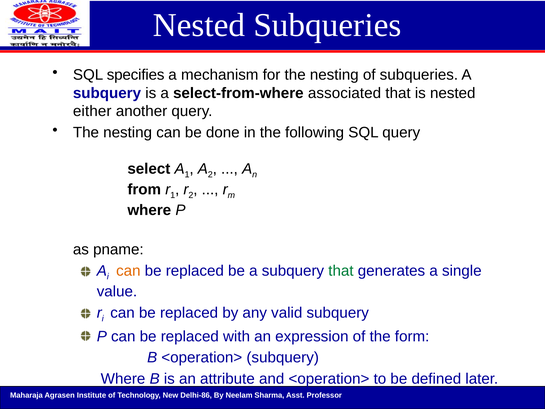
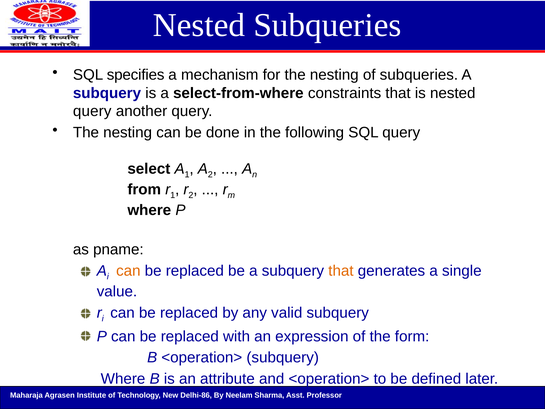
associated: associated -> constraints (345, 93)
either: either -> query (92, 111)
that colour: green -> orange (341, 271)
